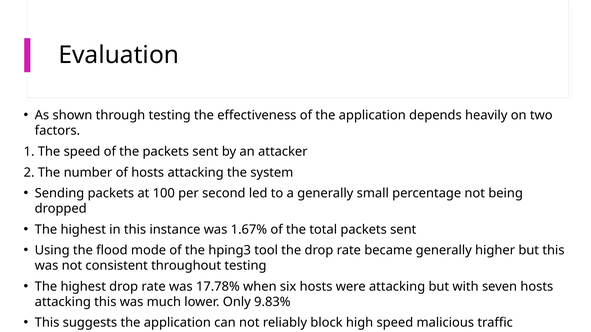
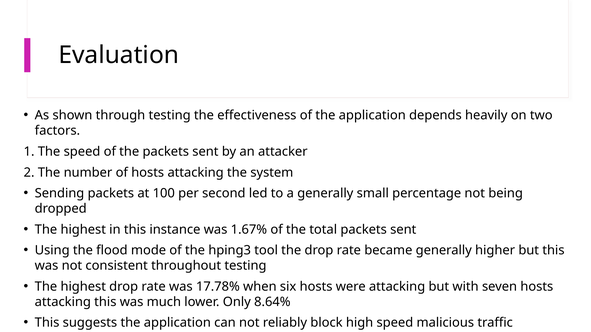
9.83%: 9.83% -> 8.64% (272, 302)
